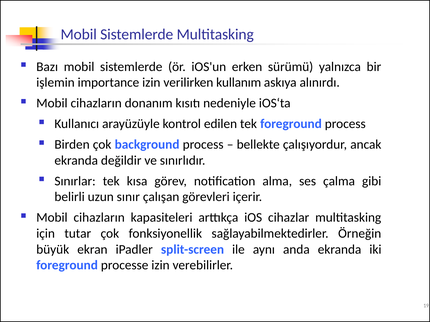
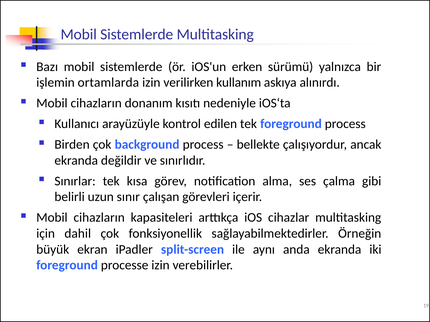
importance: importance -> ortamlarda (108, 83)
tutar: tutar -> dahil (78, 234)
